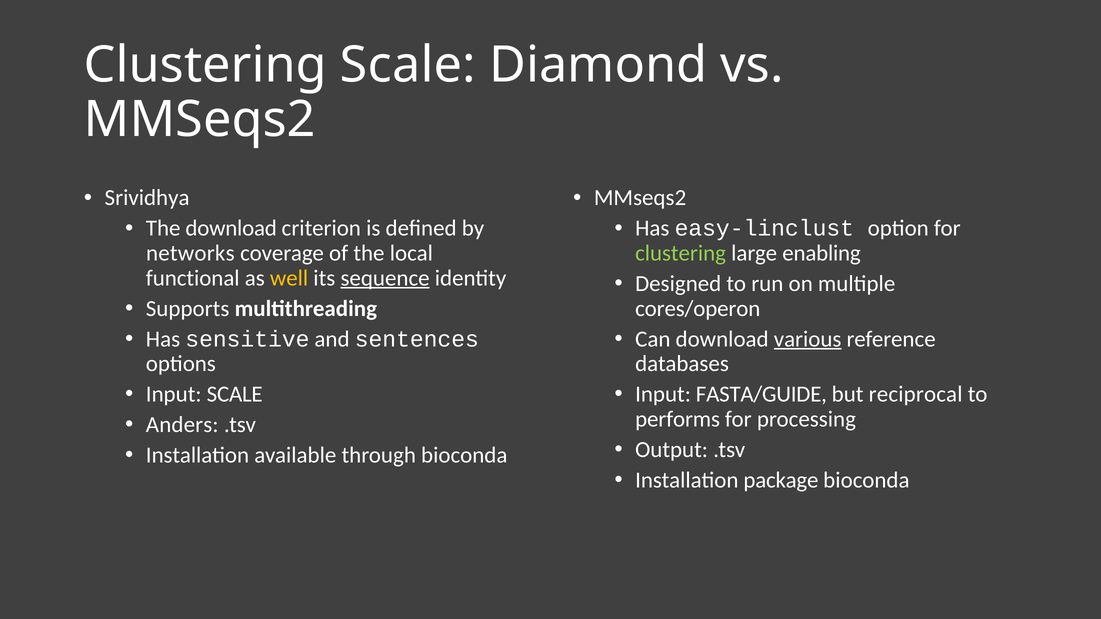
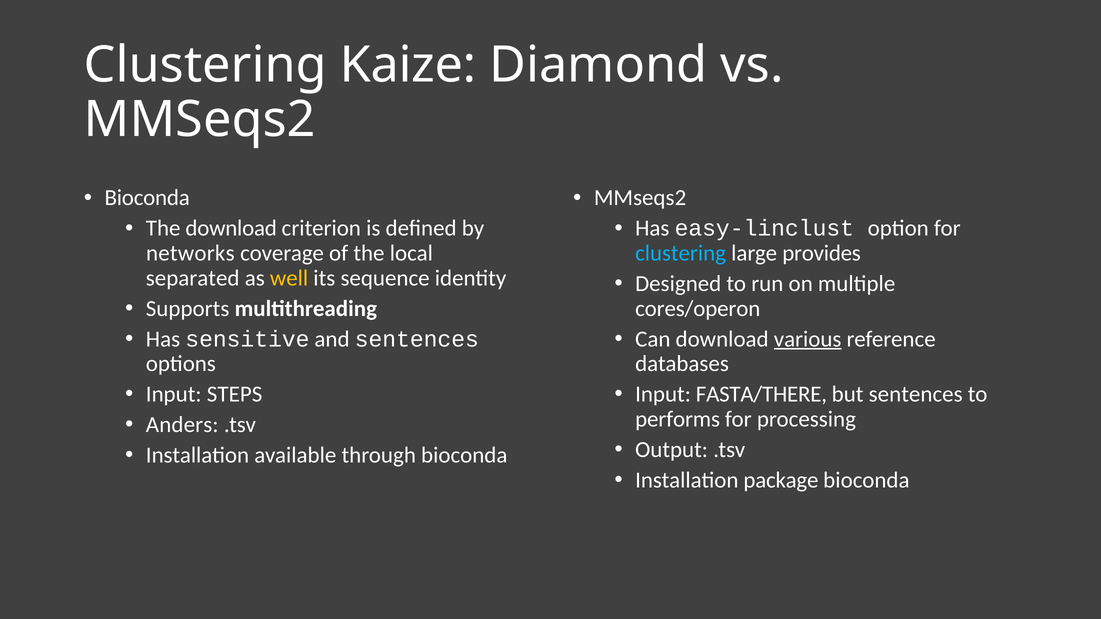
Clustering Scale: Scale -> Kaize (408, 65)
Srividhya: Srividhya -> Bioconda (147, 198)
clustering colour: light green -> light blue (681, 253)
enabling: enabling -> provides (822, 253)
functional: functional -> separated (193, 278)
sequence underline: present -> none (385, 278)
Input SCALE: SCALE -> STEPS (235, 395)
FASTA/GUIDE: FASTA/GUIDE -> FASTA/THERE (761, 395)
but reciprocal: reciprocal -> sentences (916, 395)
